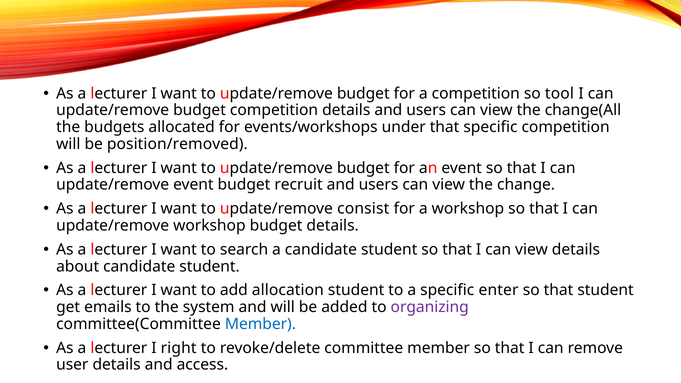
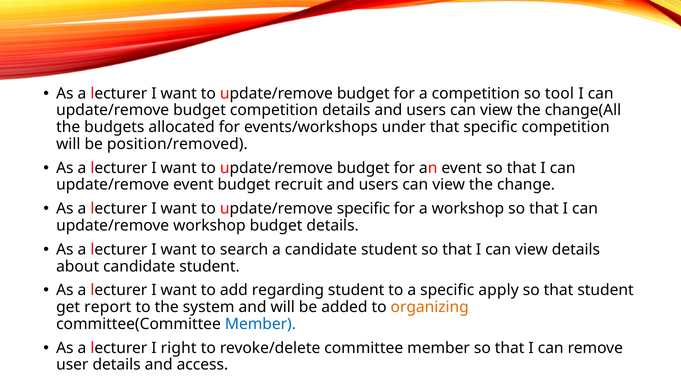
update/remove consist: consist -> specific (363, 209)
allocation: allocation -> regarding (288, 290)
enter: enter -> apply (499, 290)
emails: emails -> report (108, 307)
organizing colour: purple -> orange (430, 307)
